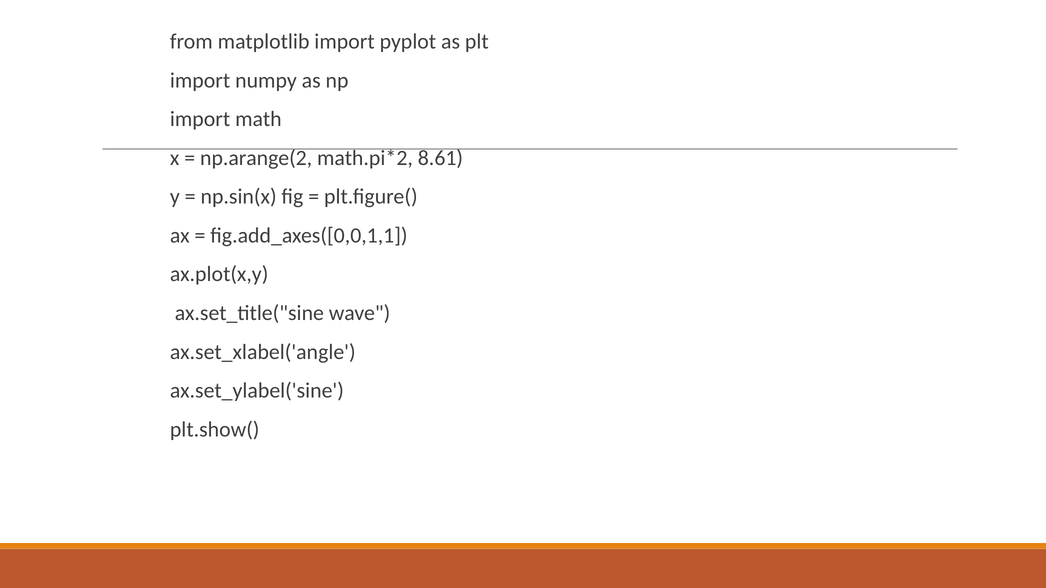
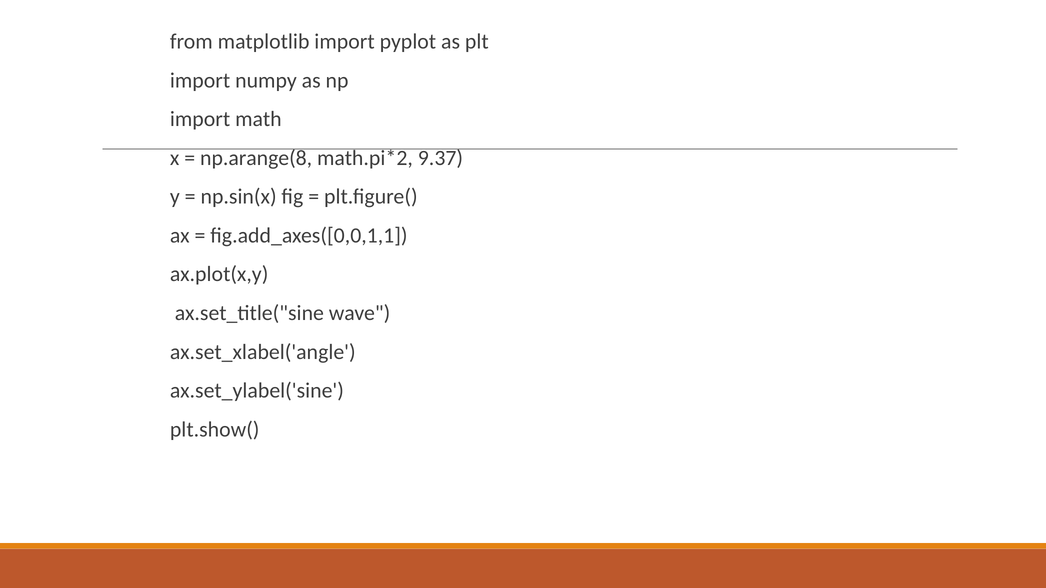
np.arange(2: np.arange(2 -> np.arange(8 (256, 158)
8.61: 8.61 -> 9.37 (440, 158)
